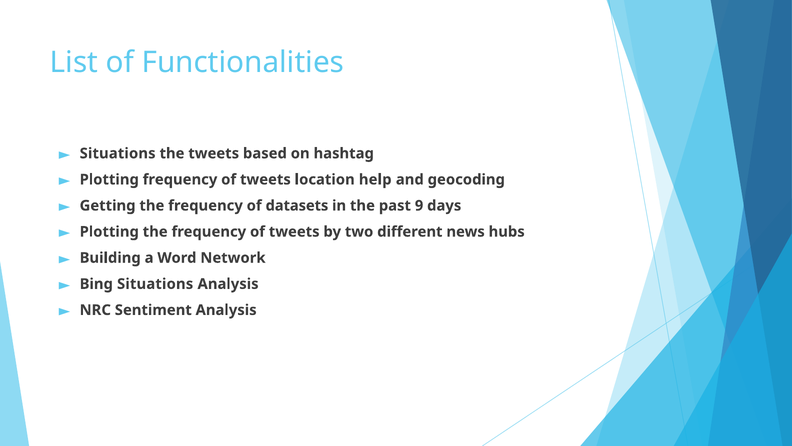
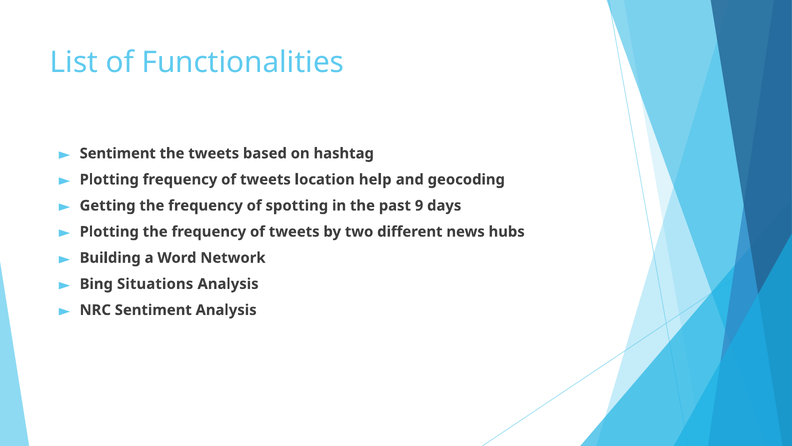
Situations: Situations -> Sentiment (118, 153)
datasets: datasets -> spotting (297, 205)
